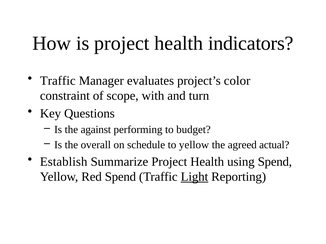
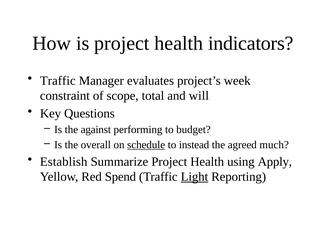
color: color -> week (237, 81)
with: with -> total (153, 96)
turn: turn -> will (199, 96)
schedule underline: none -> present (146, 145)
to yellow: yellow -> instead (194, 145)
actual: actual -> much (274, 145)
using Spend: Spend -> Apply (275, 162)
